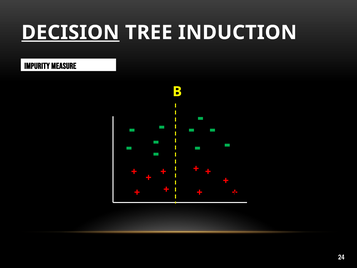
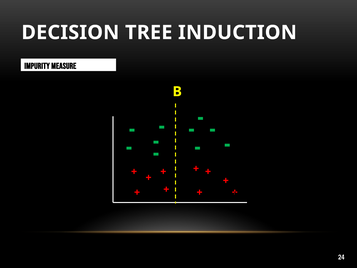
DECISION underline: present -> none (70, 33)
